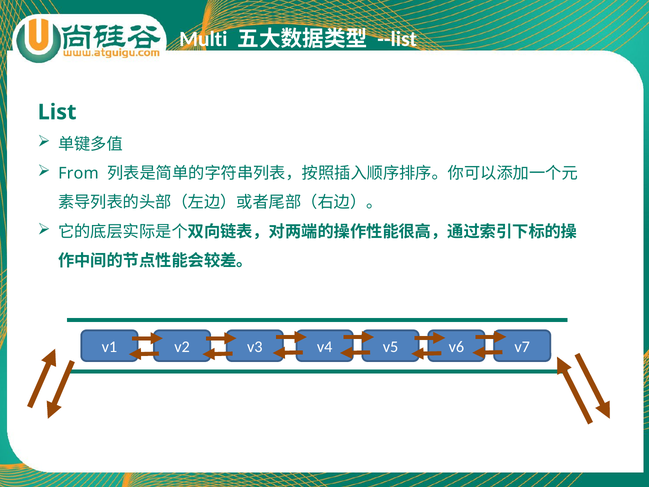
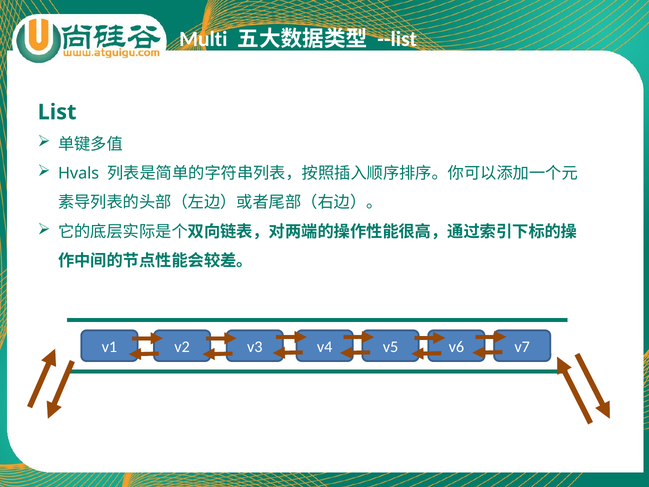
From: From -> Hvals (79, 173)
